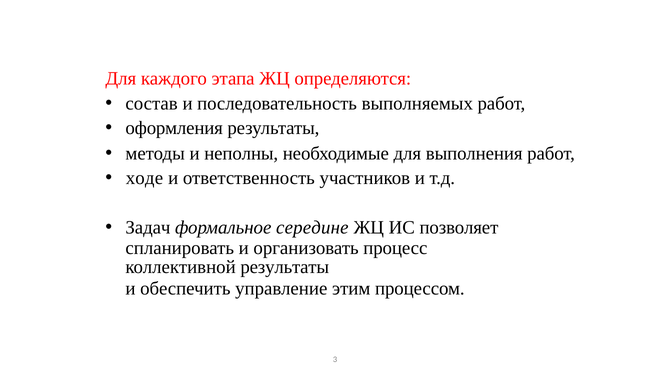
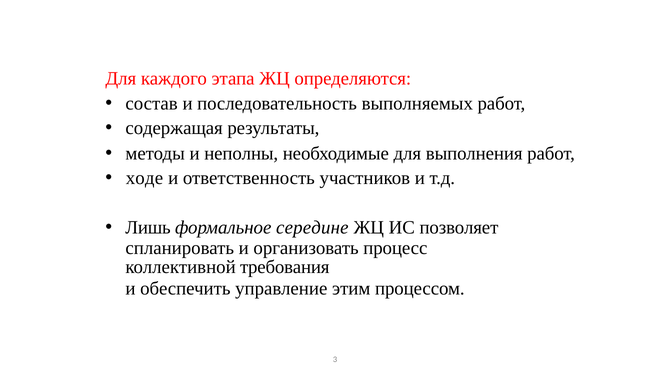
оформления: оформления -> содержащая (174, 128)
Задач: Задач -> Лишь (148, 227)
коллективной результаты: результаты -> требования (285, 267)
